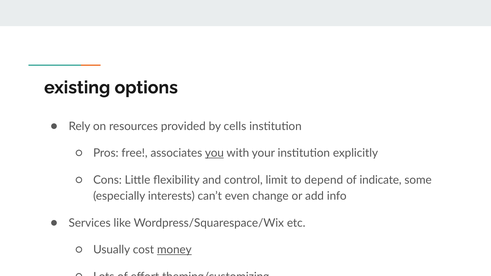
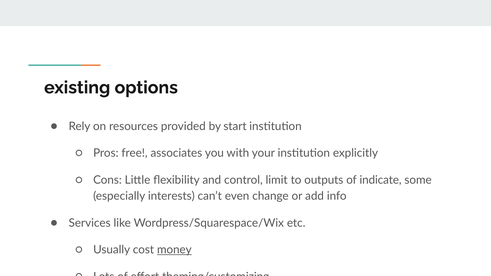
cells: cells -> start (235, 126)
you underline: present -> none (214, 153)
depend: depend -> outputs (324, 180)
